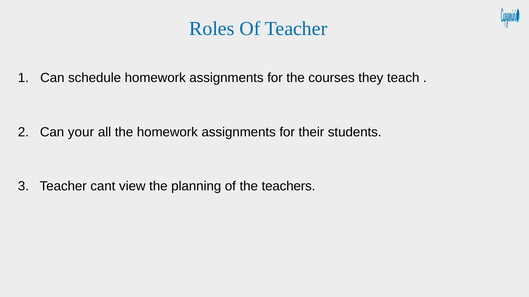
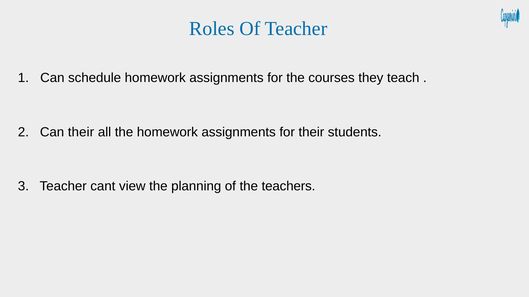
Can your: your -> their (81, 132)
